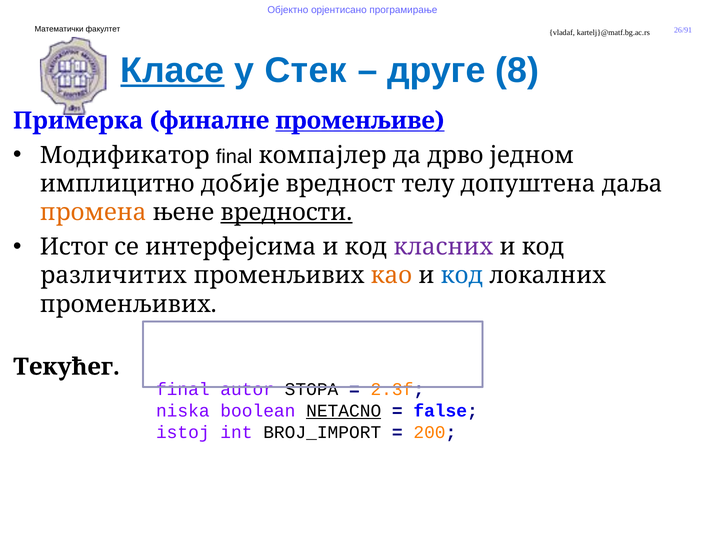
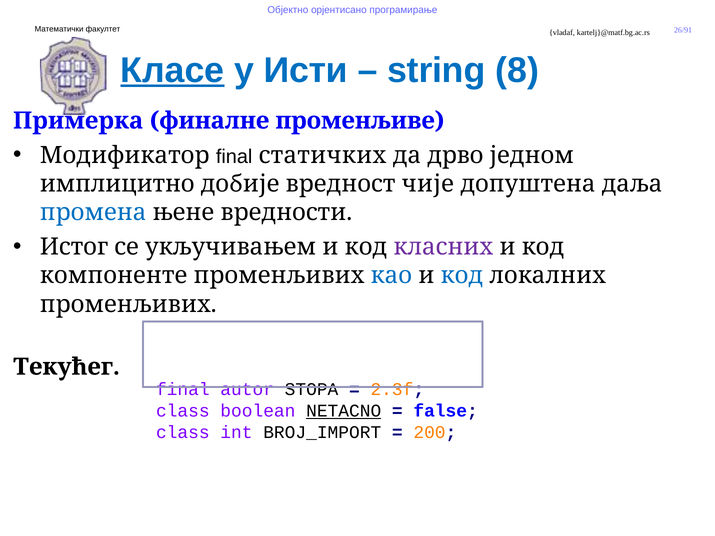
Стек: Стек -> Исти (306, 70)
друге: друге -> string (436, 70)
променљиве underline: present -> none (360, 121)
компајлер: компајлер -> статичких (322, 155)
телу: телу -> чије (428, 184)
промена colour: orange -> blue (93, 213)
вредности underline: present -> none (286, 213)
интерфејсима: интерфејсима -> укључивањем (231, 247)
различитих: различитих -> компоненте (114, 276)
као colour: orange -> blue (391, 276)
niska: niska -> class (183, 411)
istoj: istoj -> class (183, 433)
